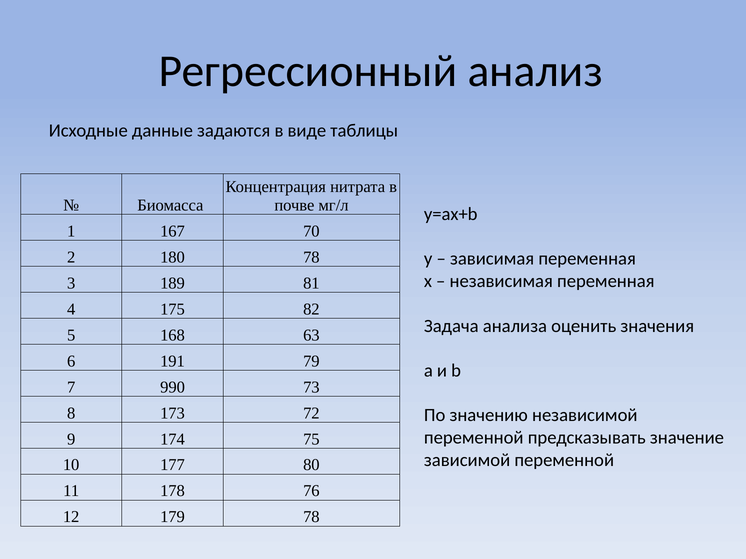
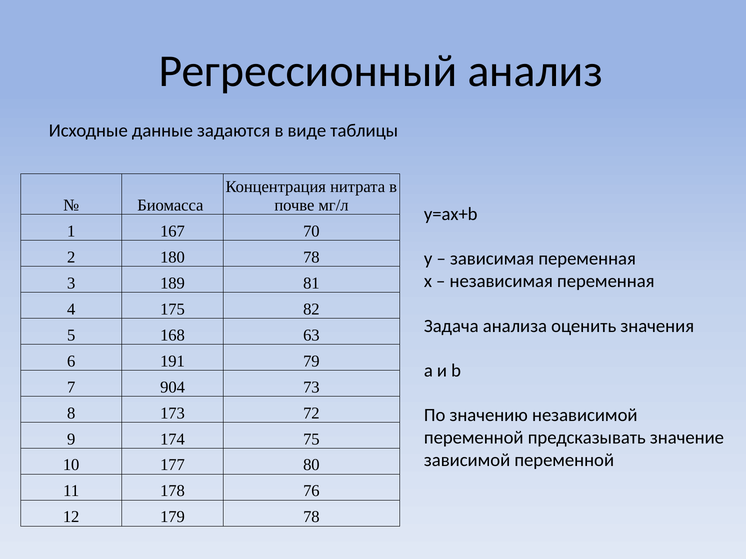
990: 990 -> 904 (173, 387)
